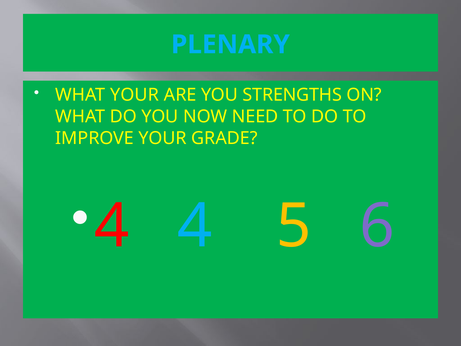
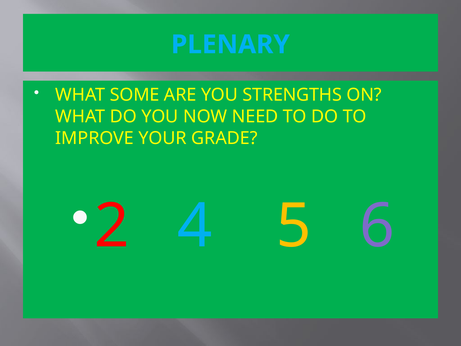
WHAT YOUR: YOUR -> SOME (135, 95)
4: 4 -> 2 (112, 226)
